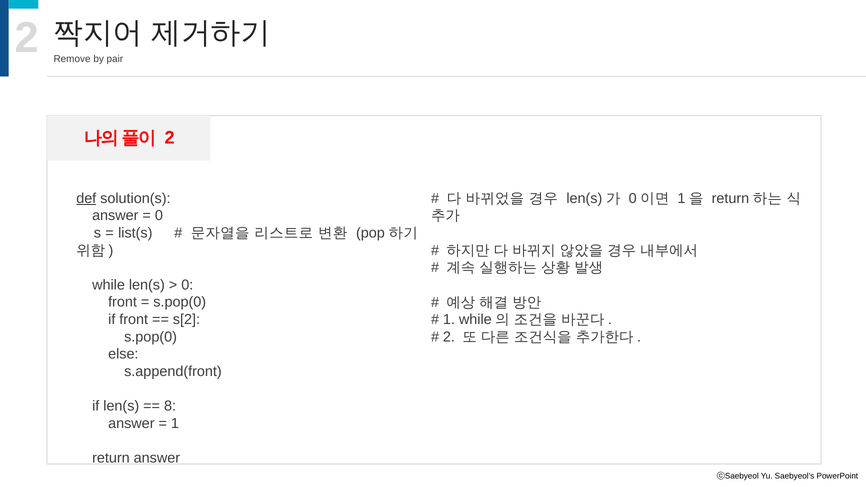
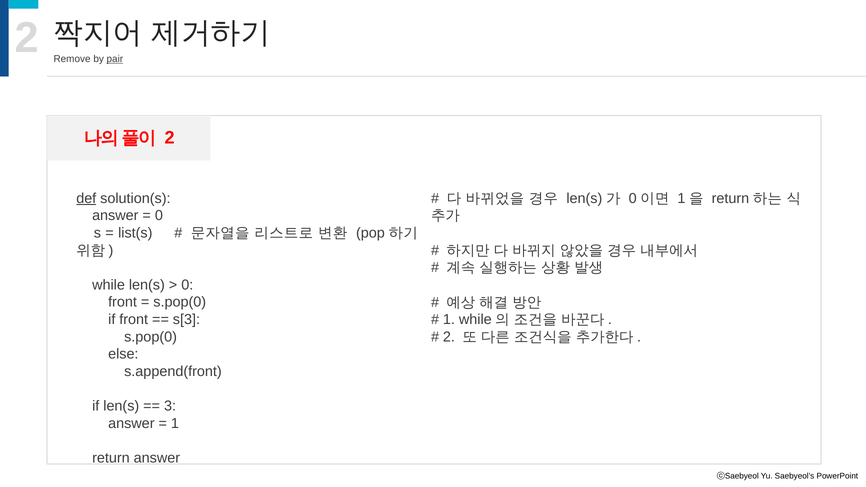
pair underline: none -> present (115, 59)
s[2: s[2 -> s[3 (186, 320)
8: 8 -> 3 (170, 406)
